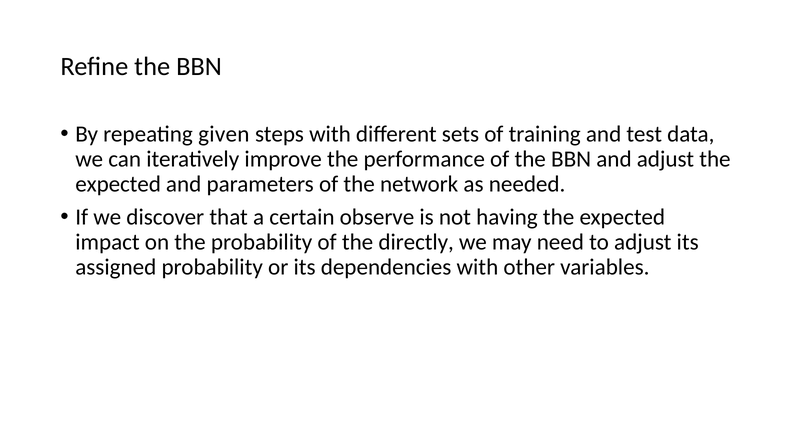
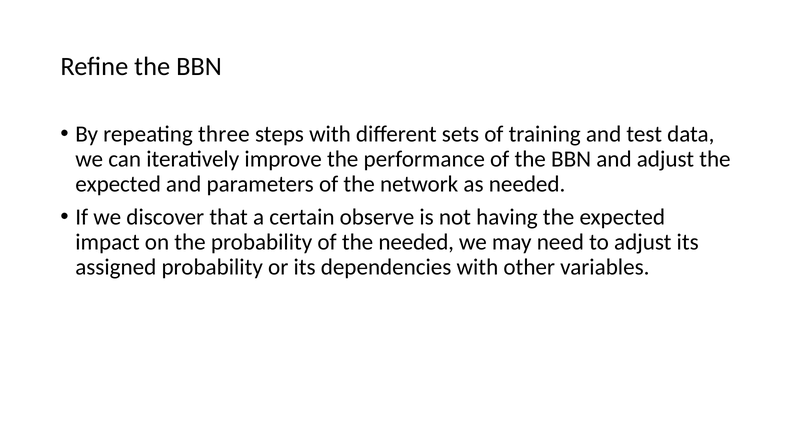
given: given -> three (224, 134)
the directly: directly -> needed (416, 242)
